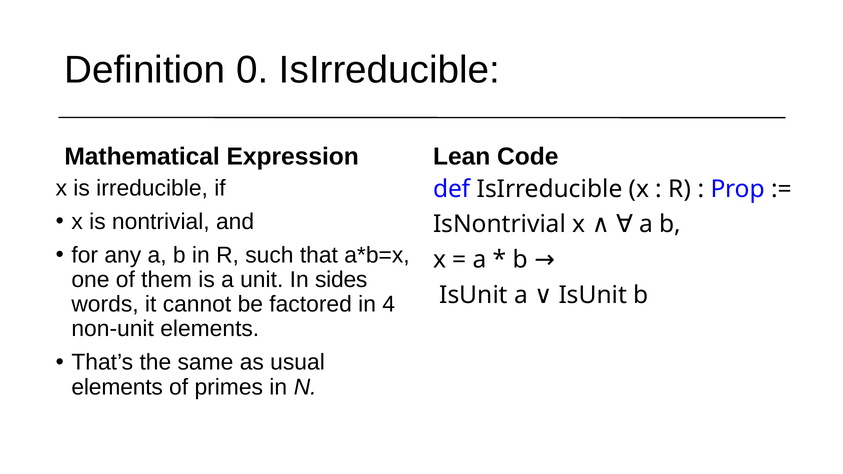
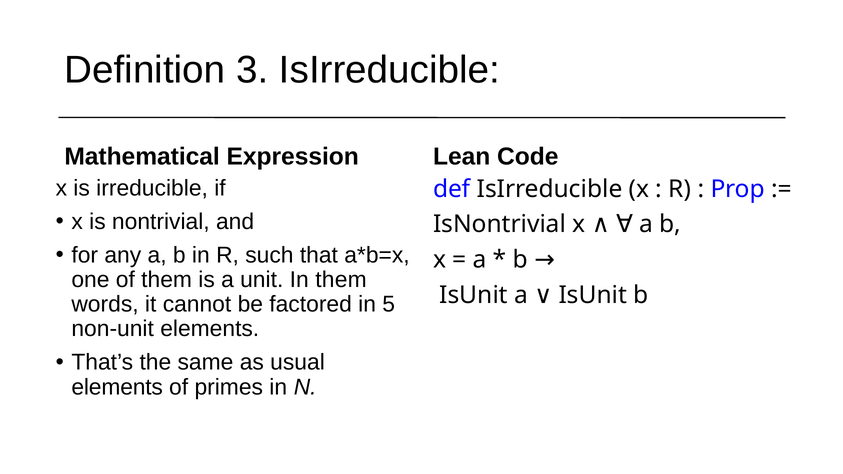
0: 0 -> 3 (252, 70)
In sides: sides -> them (341, 280)
4: 4 -> 5 (389, 304)
